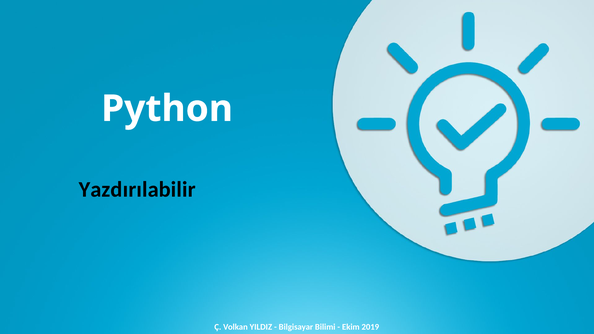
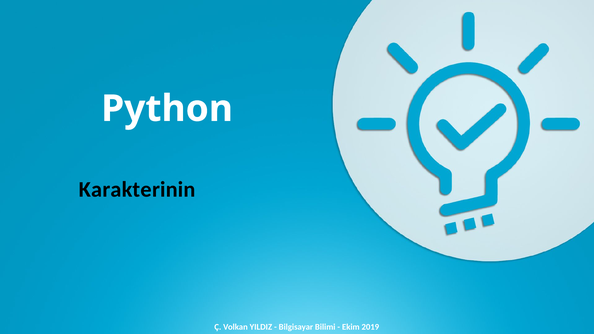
Yazdırılabilir: Yazdırılabilir -> Karakterinin (137, 190)
